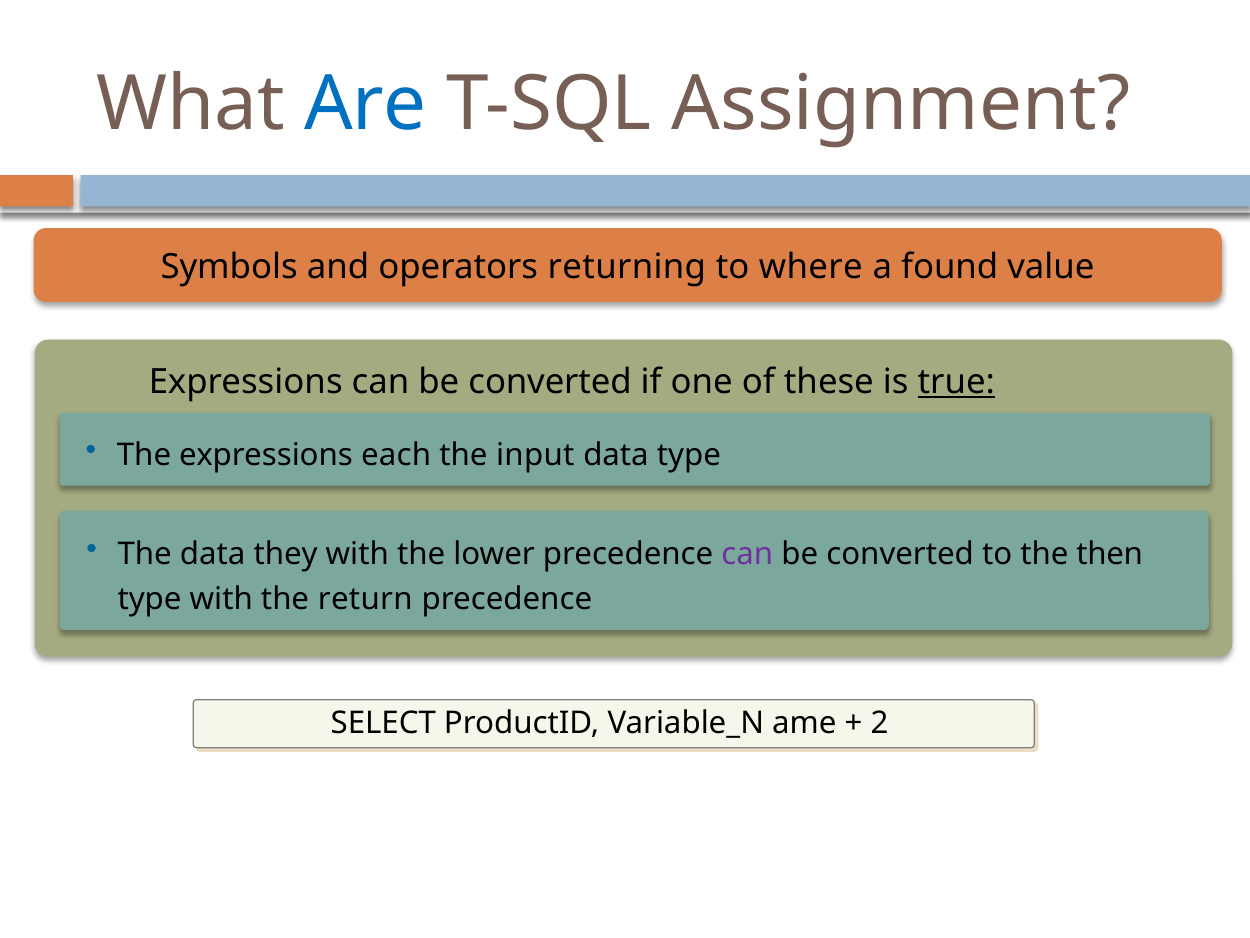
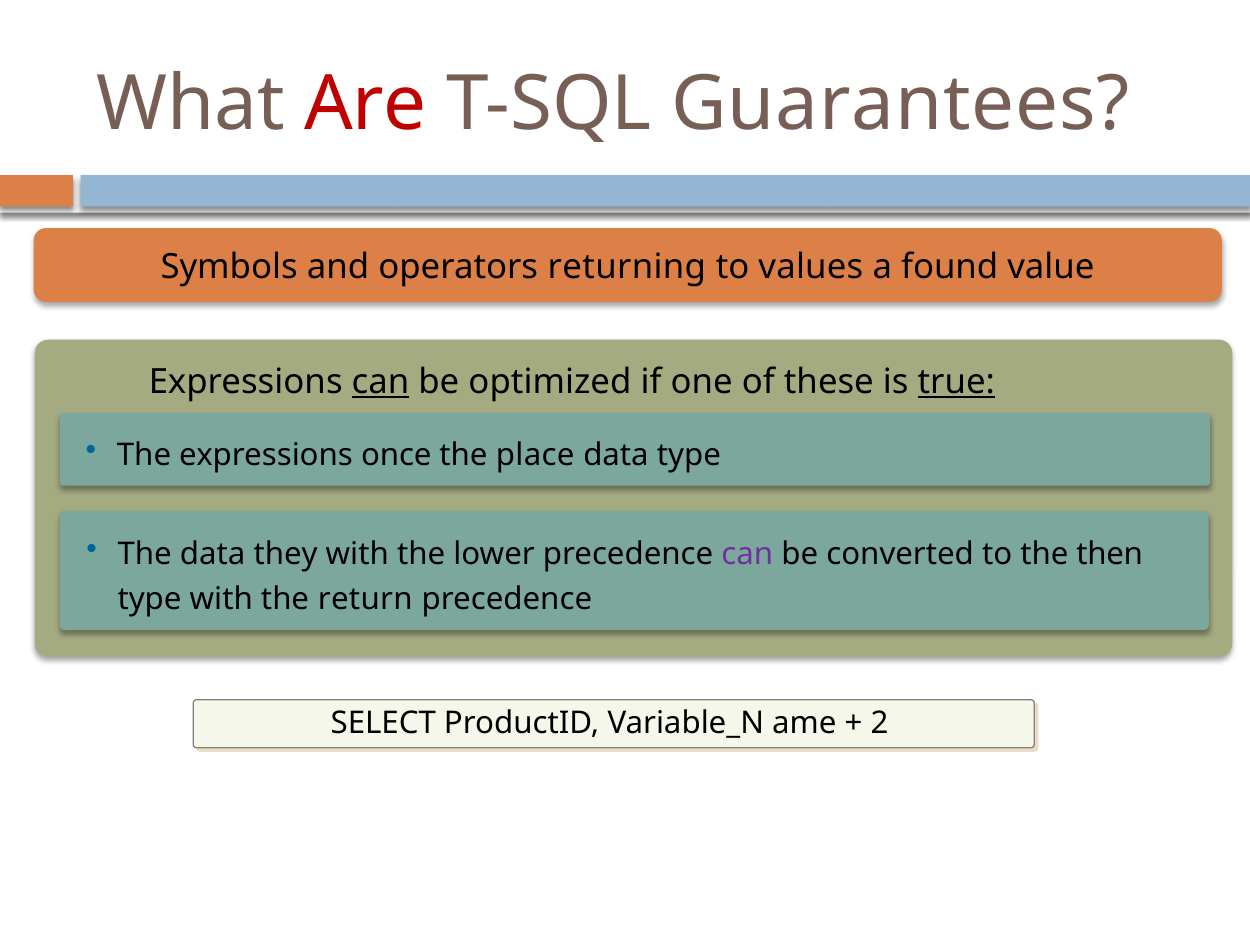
Are colour: blue -> red (366, 104)
Assignment: Assignment -> Guarantees (901, 104)
where: where -> values (811, 267)
can underline: none -> present (380, 382)
converted: converted -> optimized (550, 382)
each: each -> once (396, 455)
input: input -> place (535, 455)
